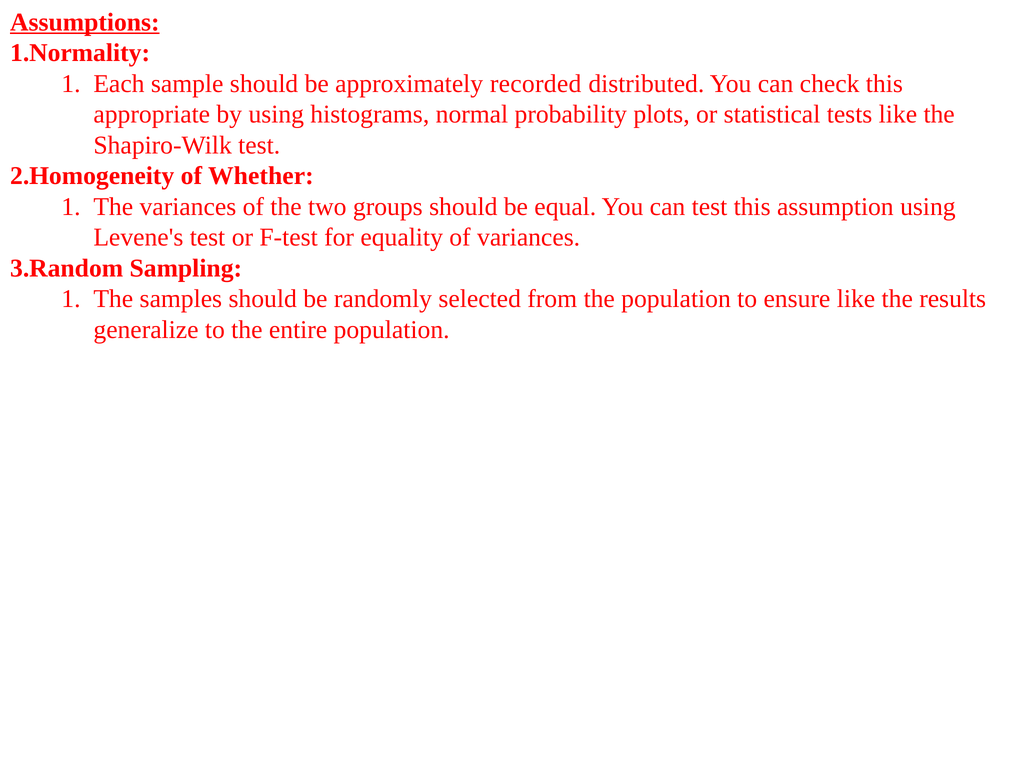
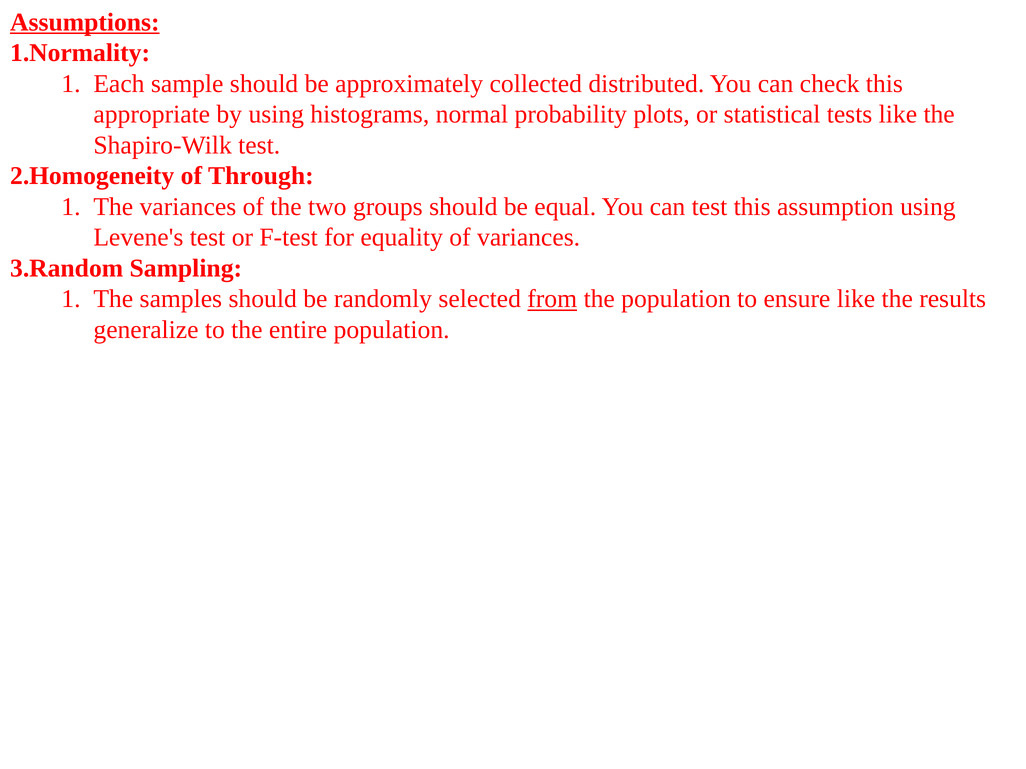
recorded: recorded -> collected (536, 84)
Whether: Whether -> Through (261, 176)
from underline: none -> present (552, 299)
